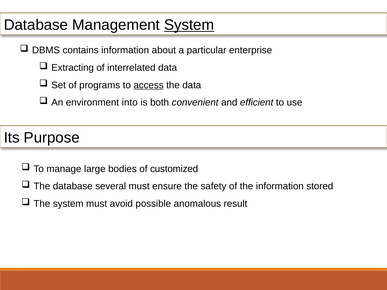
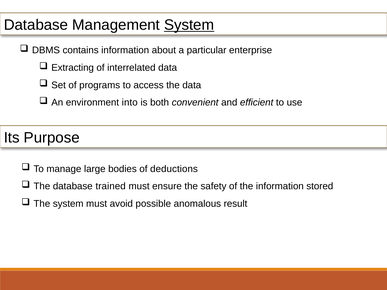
access underline: present -> none (149, 85)
customized: customized -> deductions (174, 169)
several: several -> trained (111, 186)
